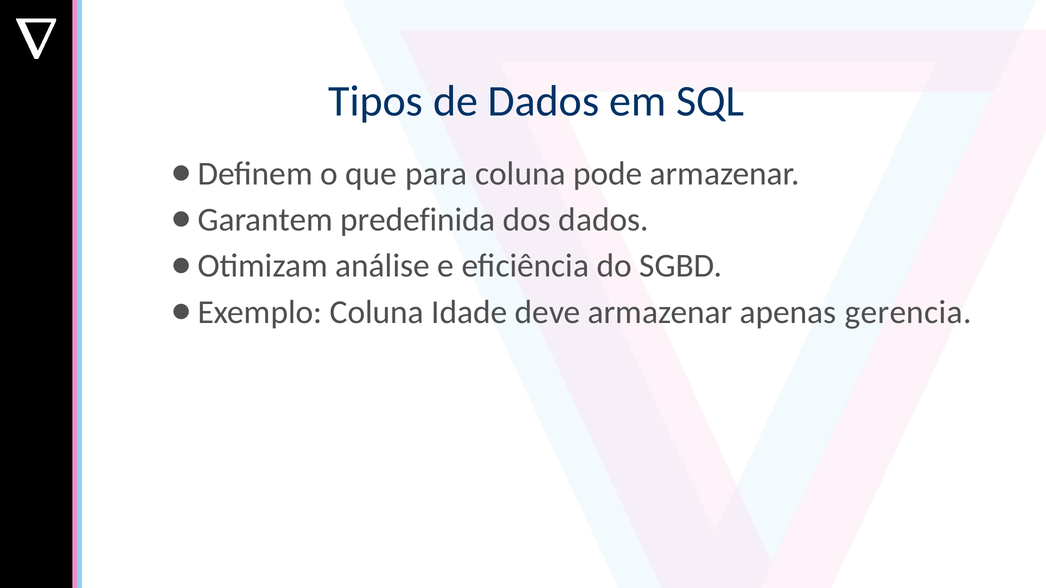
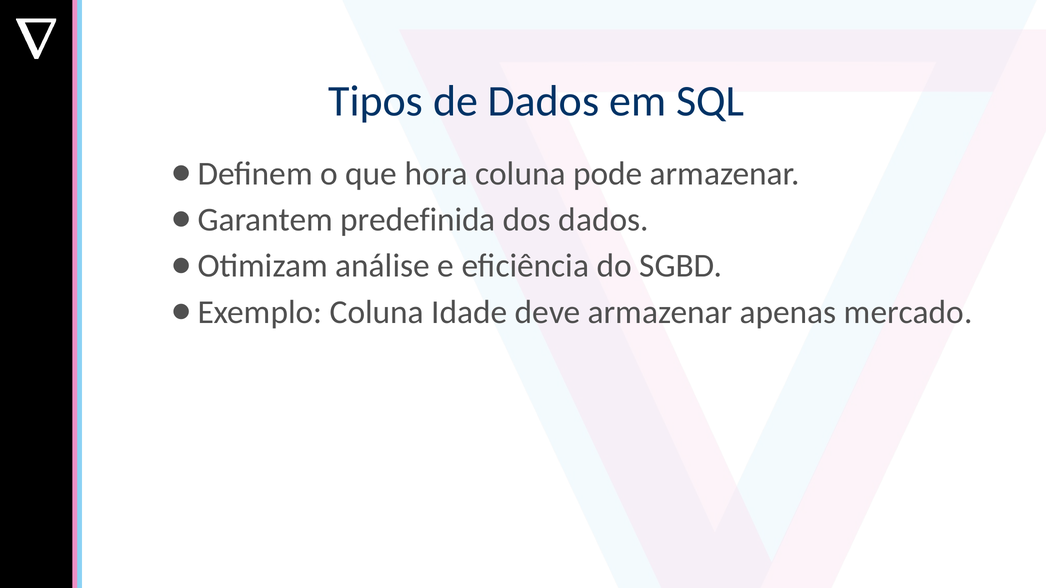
para: para -> hora (436, 174)
gerencia: gerencia -> mercado (908, 312)
